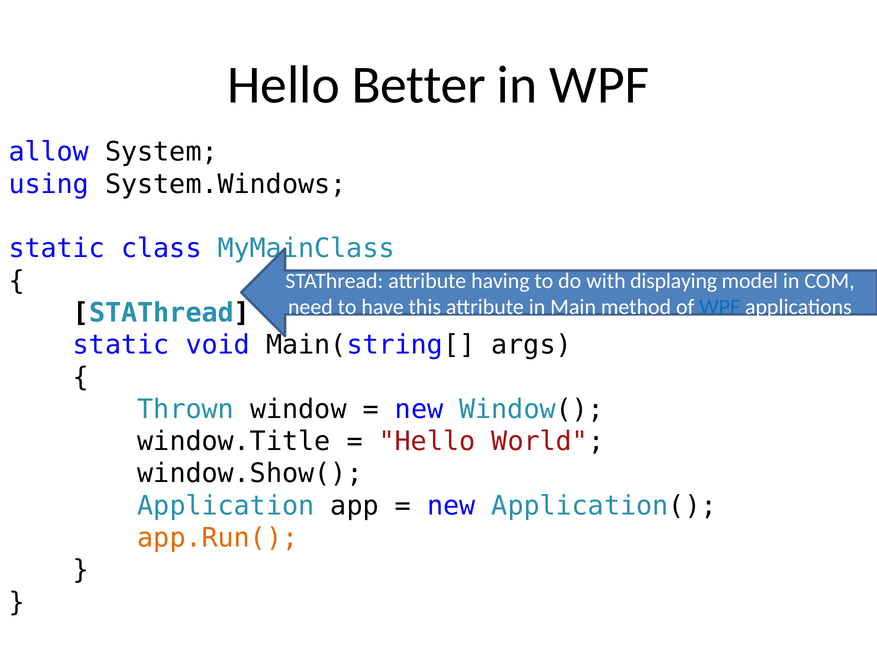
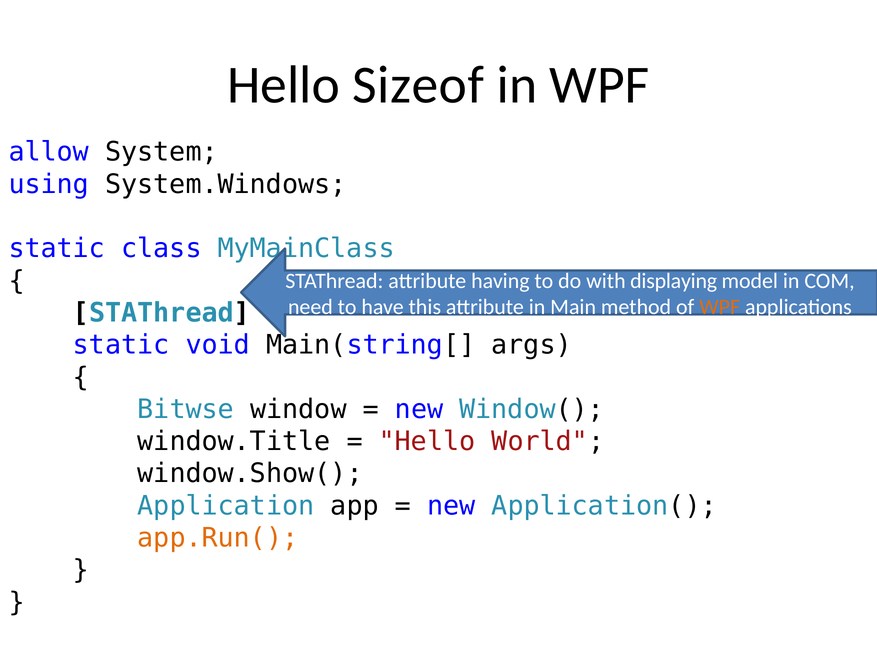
Better: Better -> Sizeof (418, 85)
WPF colour: blue -> orange (720, 307)
Thrown: Thrown -> Bitwse (186, 409)
